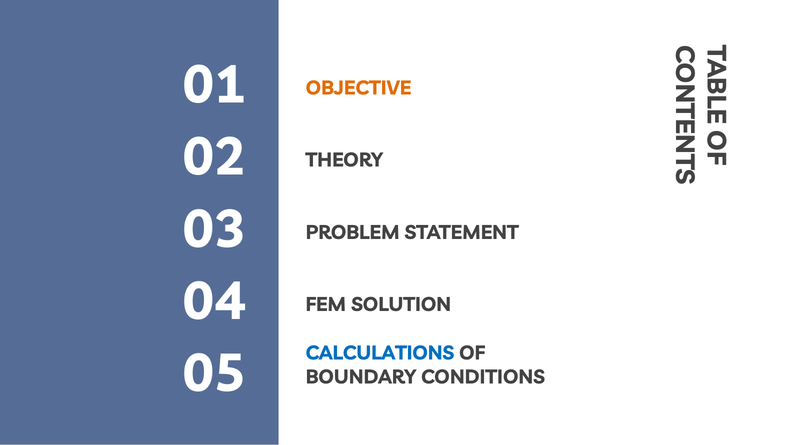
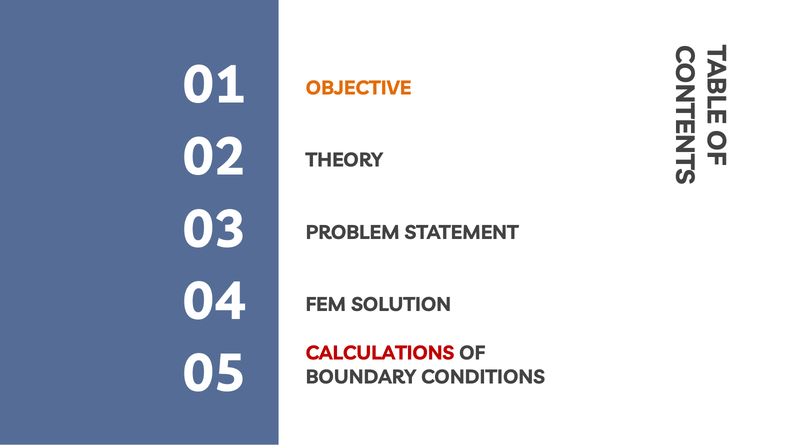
CALCULATIONS colour: blue -> red (380, 353)
